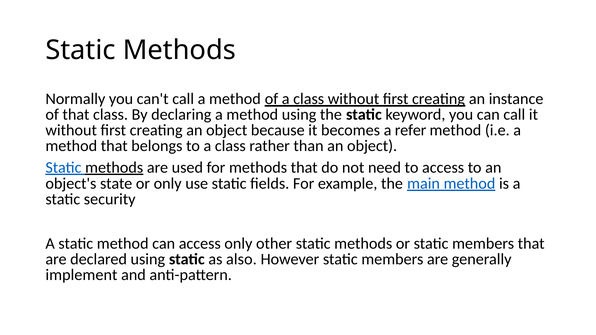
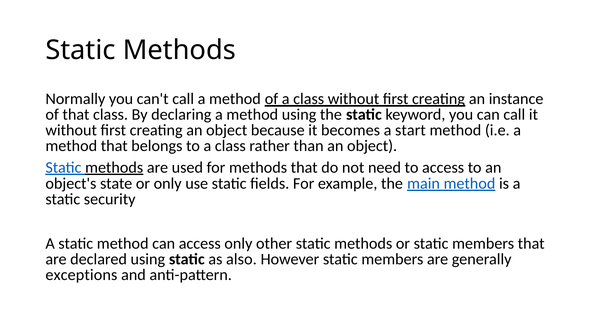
refer: refer -> start (410, 130)
implement: implement -> exceptions (81, 275)
